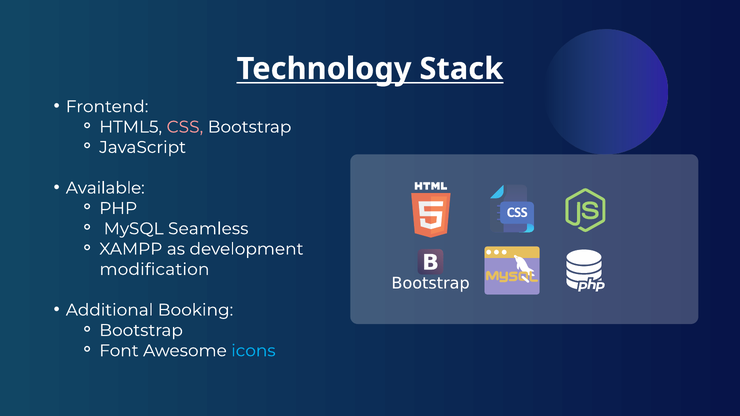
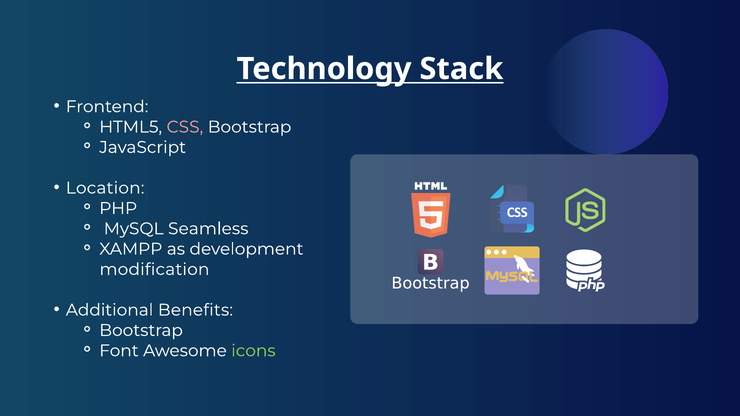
Available: Available -> Location (105, 188)
Booking: Booking -> Benefits (195, 310)
icons colour: light blue -> light green (253, 351)
